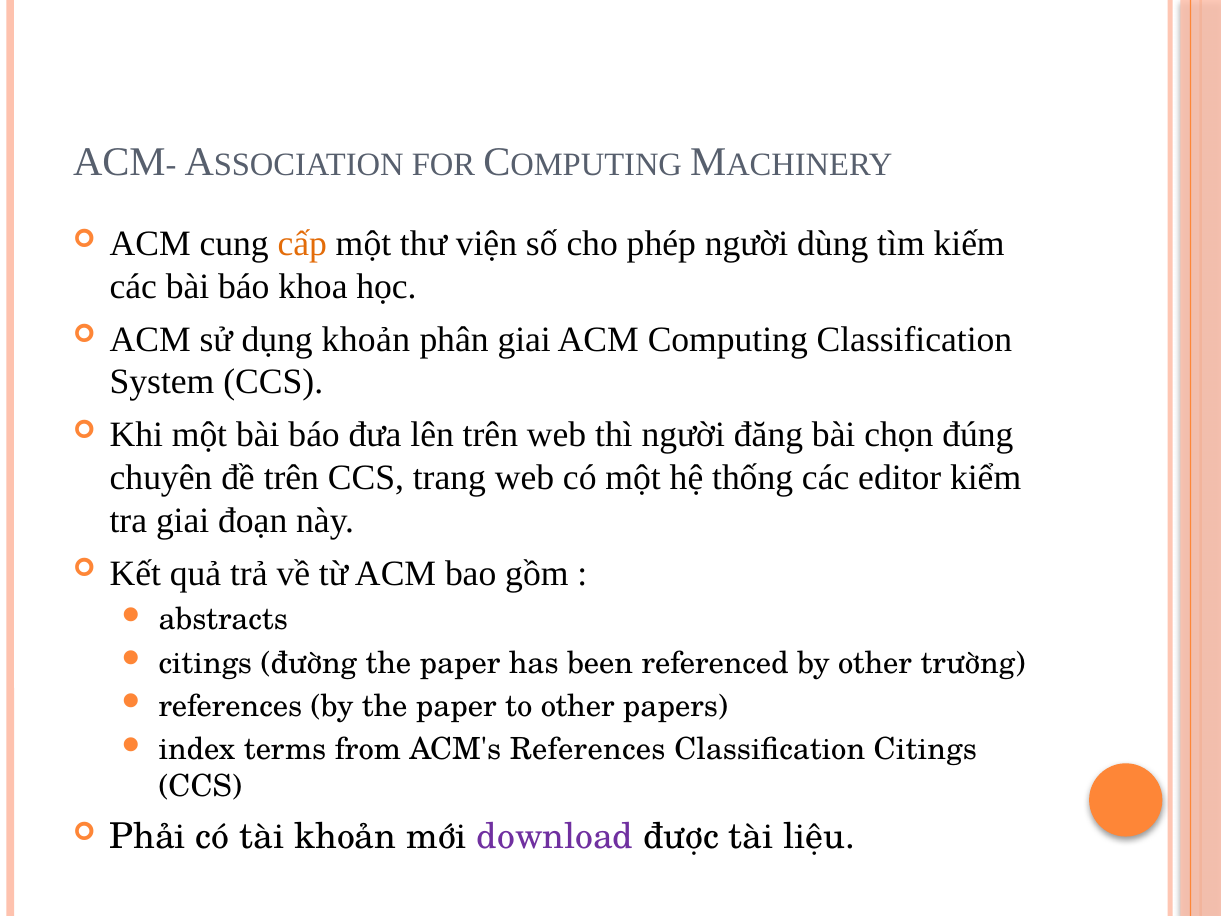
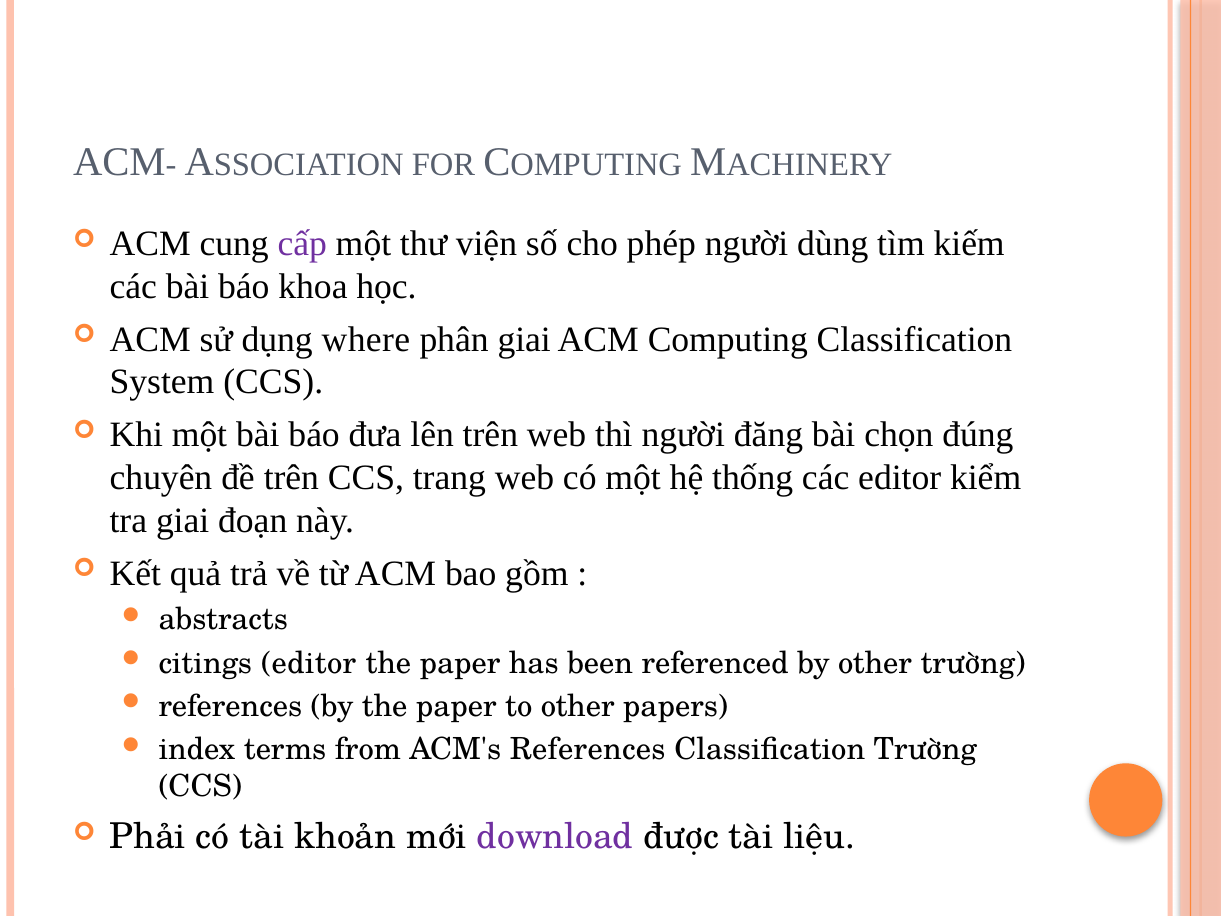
cấp colour: orange -> purple (302, 244)
dụng khoản: khoản -> where (366, 339)
citings đường: đường -> editor (309, 663)
Classification Citings: Citings -> Trường (925, 750)
